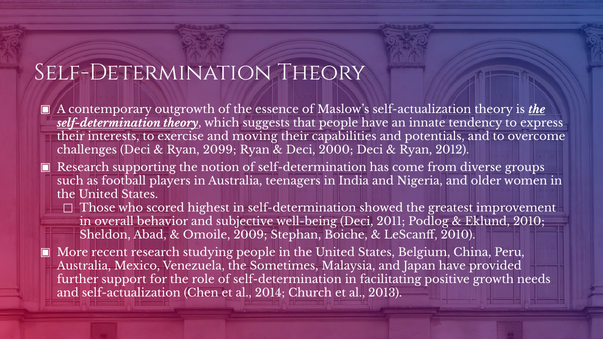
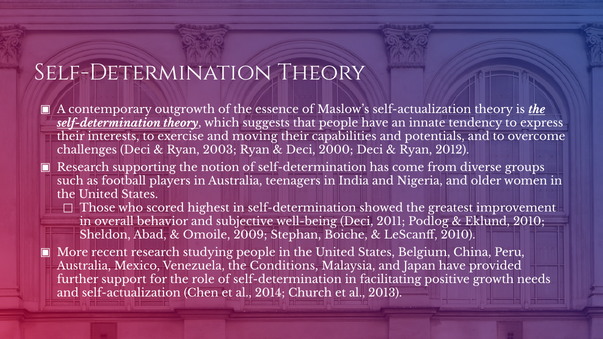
2099: 2099 -> 2003 (220, 150)
Sometimes: Sometimes -> Conditions (284, 266)
